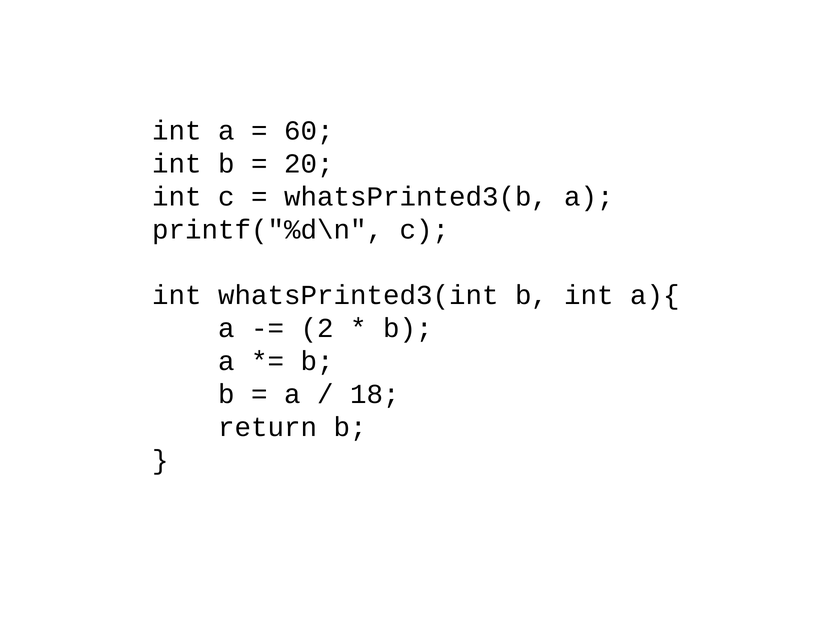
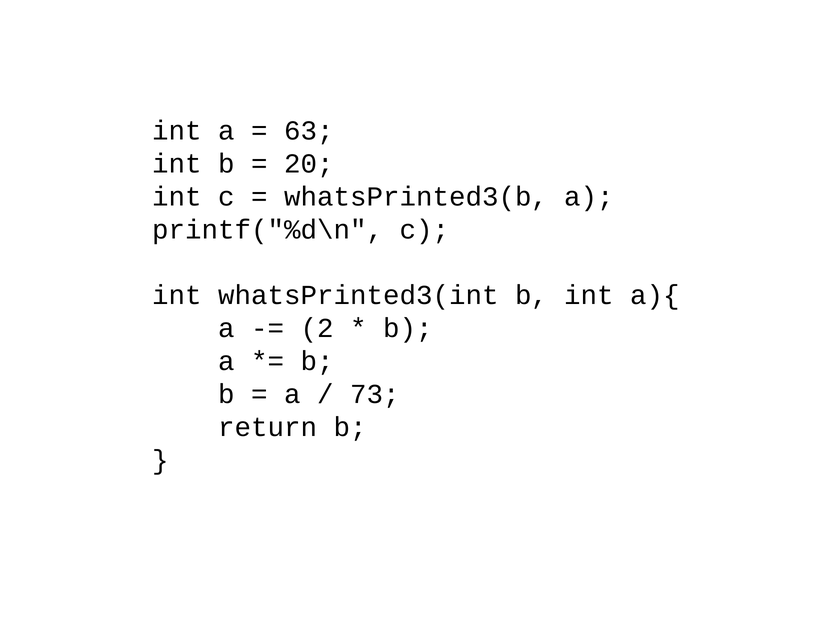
60: 60 -> 63 (309, 131)
18: 18 -> 73 (375, 394)
